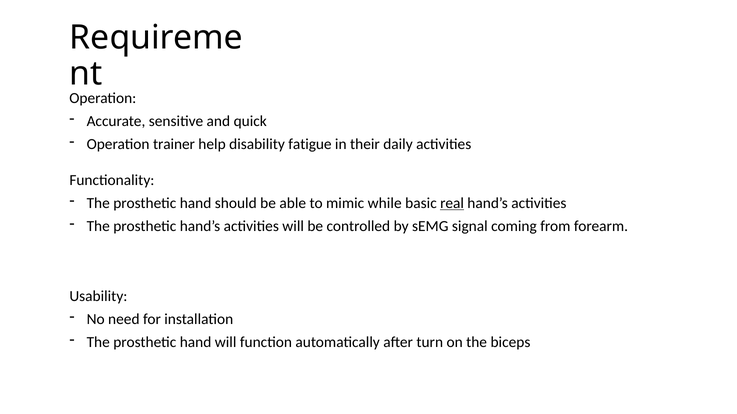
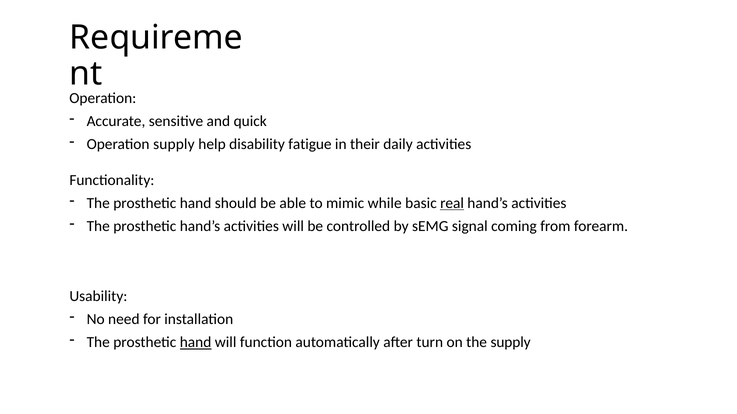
Operation trainer: trainer -> supply (174, 144)
hand underline: none -> present (196, 343)
the biceps: biceps -> supply (511, 343)
